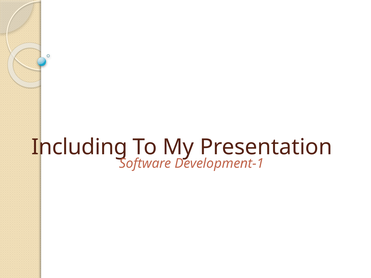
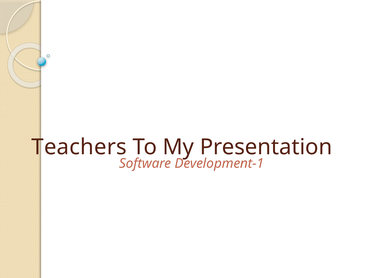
Including: Including -> Teachers (79, 147)
